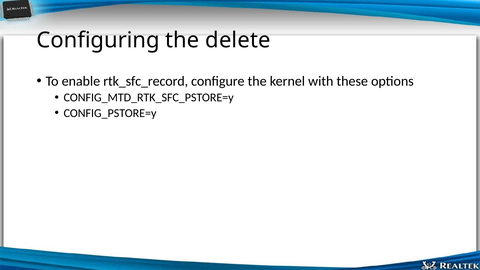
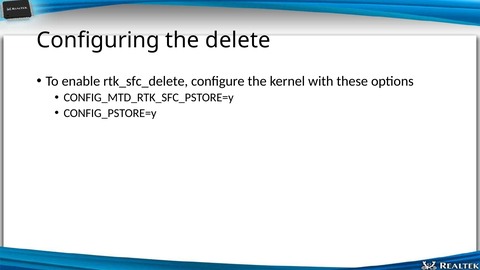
rtk_sfc_record: rtk_sfc_record -> rtk_sfc_delete (146, 81)
